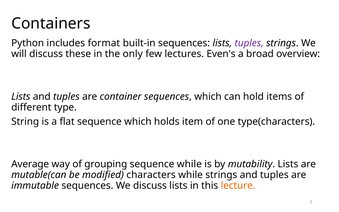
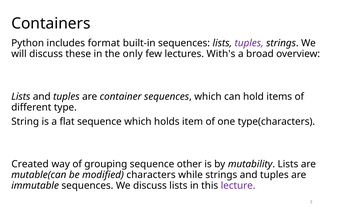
Even's: Even's -> With's (221, 54)
Average: Average -> Created (30, 164)
sequence while: while -> other (189, 164)
lecture colour: orange -> purple (238, 185)
